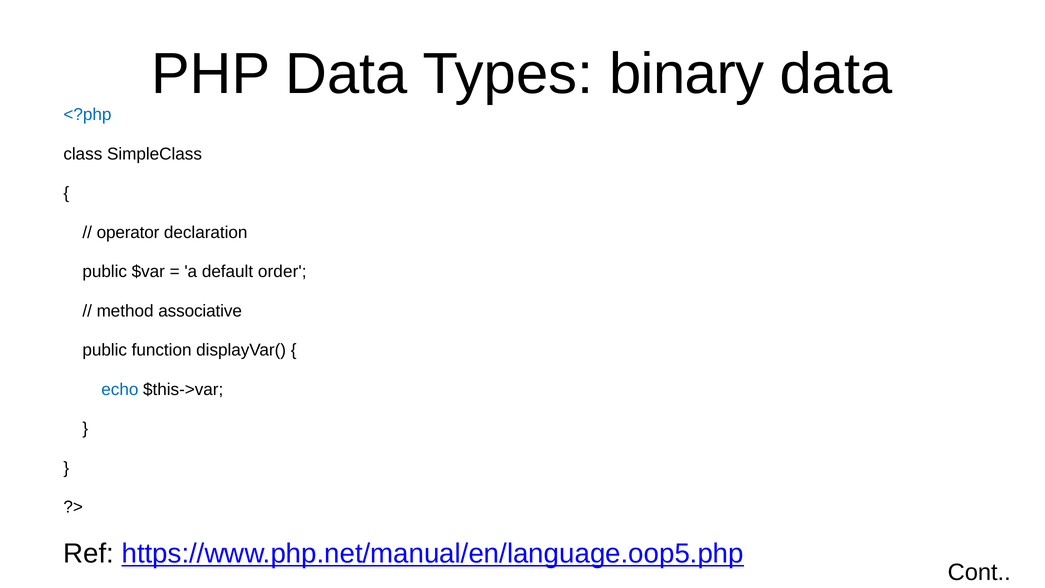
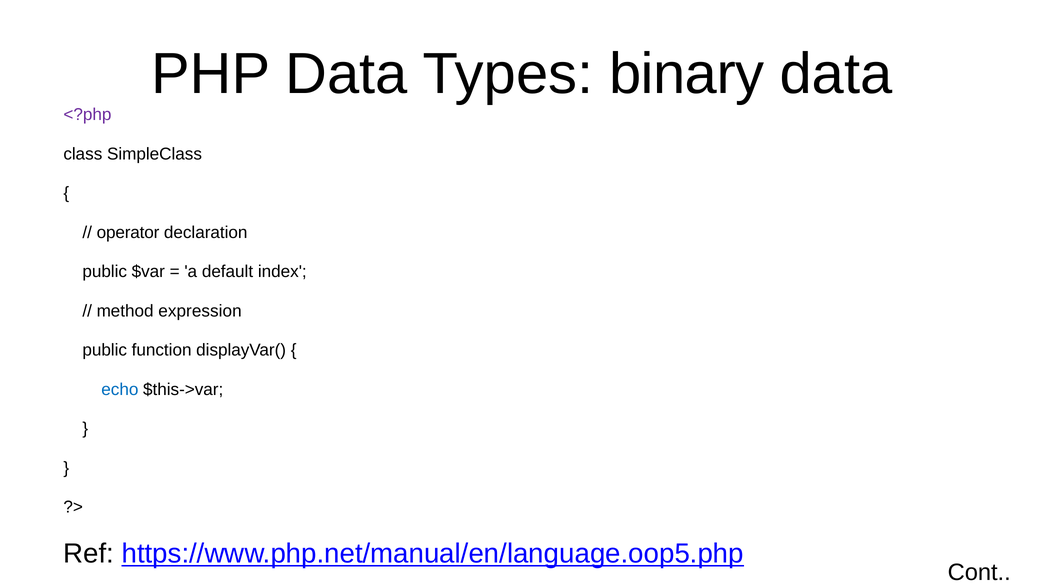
<?php colour: blue -> purple (87, 115)
order: order -> index (282, 272)
associative: associative -> expression (200, 311)
